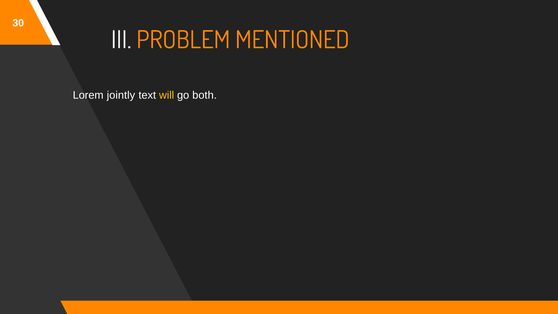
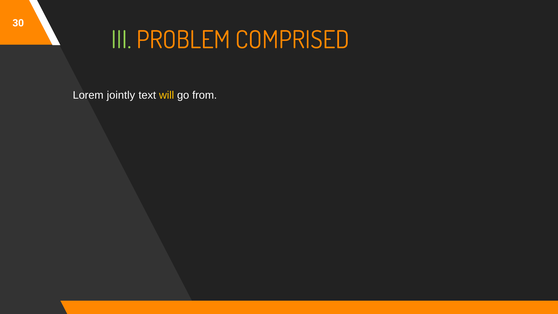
III colour: white -> light green (121, 40)
MENTIONED: MENTIONED -> COMPRISED (292, 40)
both: both -> from (205, 95)
